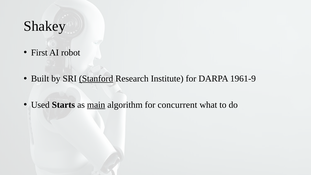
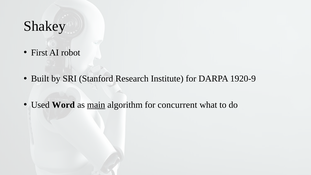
Stanford underline: present -> none (96, 79)
1961-9: 1961-9 -> 1920-9 (243, 79)
Starts: Starts -> Word (63, 105)
